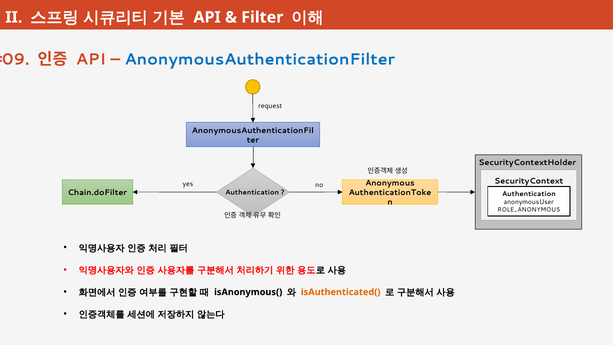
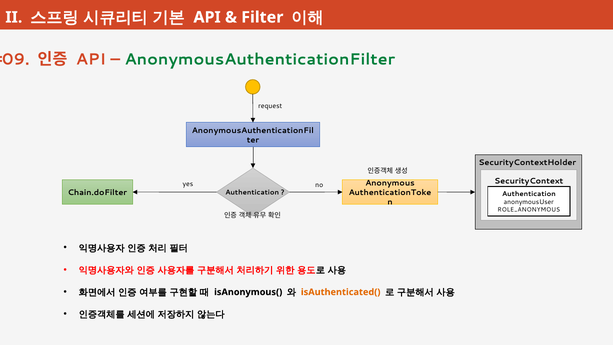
AnonymousAuthenticationFilter colour: blue -> green (260, 59)
